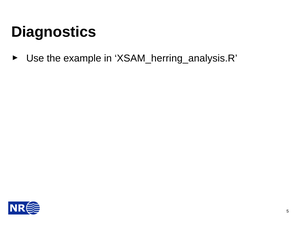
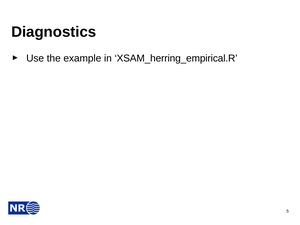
XSAM_herring_analysis.R: XSAM_herring_analysis.R -> XSAM_herring_empirical.R (176, 58)
